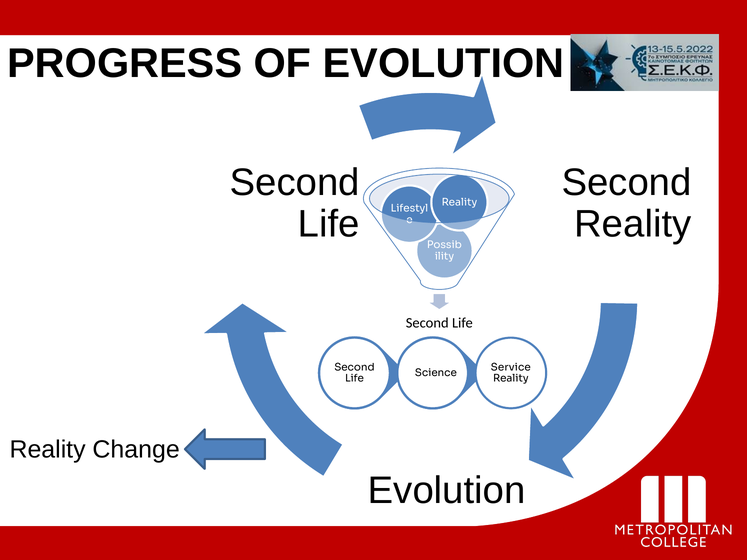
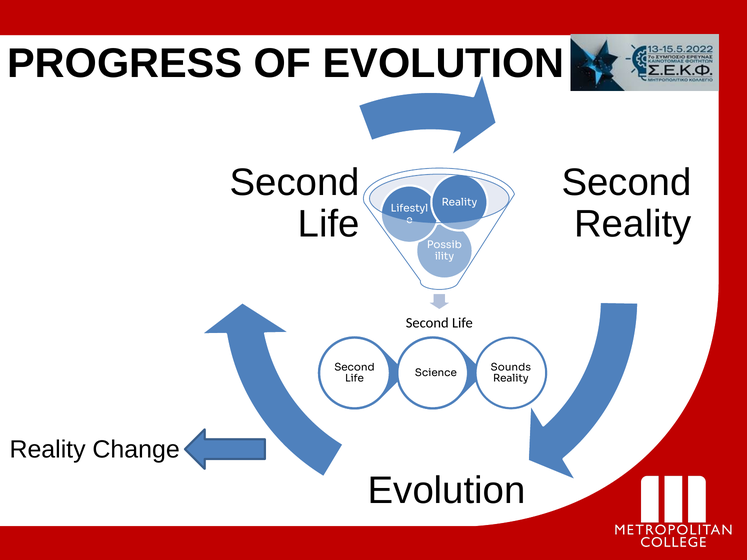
Service: Service -> Sounds (511, 367)
